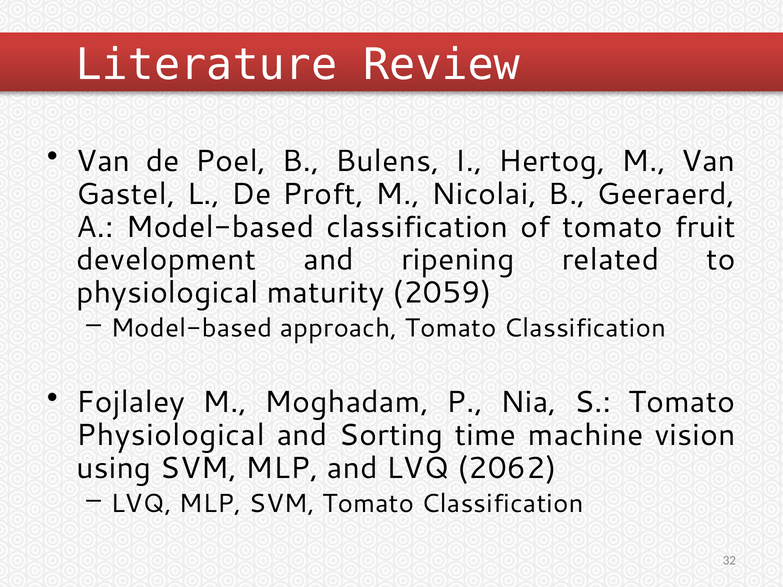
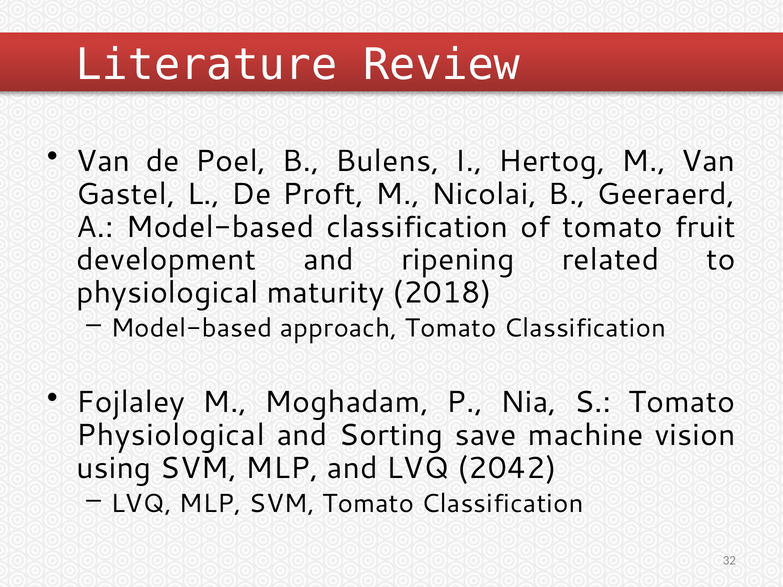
2059: 2059 -> 2018 (442, 293)
time: time -> save (486, 435)
2062: 2062 -> 2042 (507, 468)
